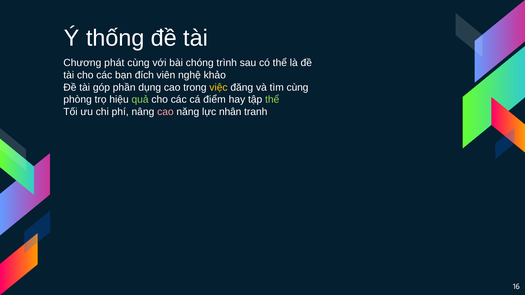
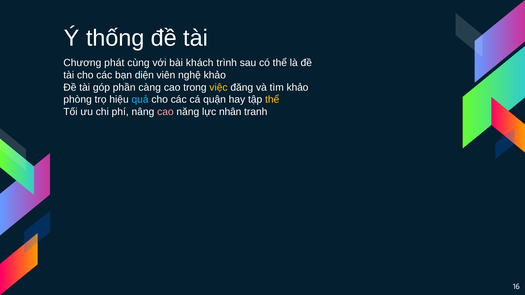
chóng: chóng -> khách (200, 63)
đích: đích -> diện (144, 75)
dụng: dụng -> càng (150, 87)
tìm cùng: cùng -> khảo (298, 87)
quả colour: light green -> light blue (140, 100)
điểm: điểm -> quận (215, 100)
thể colour: light green -> yellow (272, 100)
